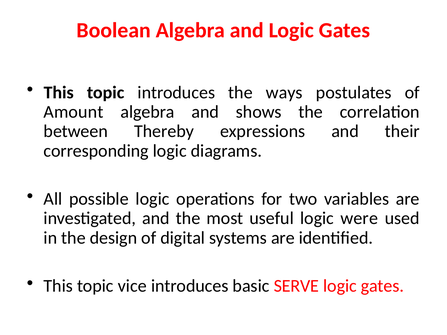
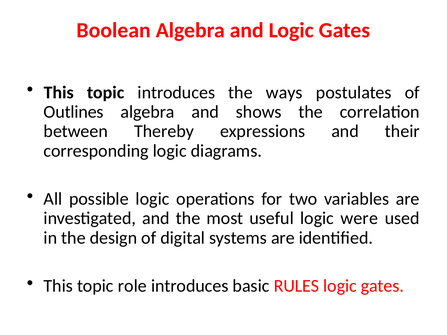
Amount: Amount -> Outlines (74, 112)
vice: vice -> role (132, 286)
SERVE: SERVE -> RULES (296, 286)
